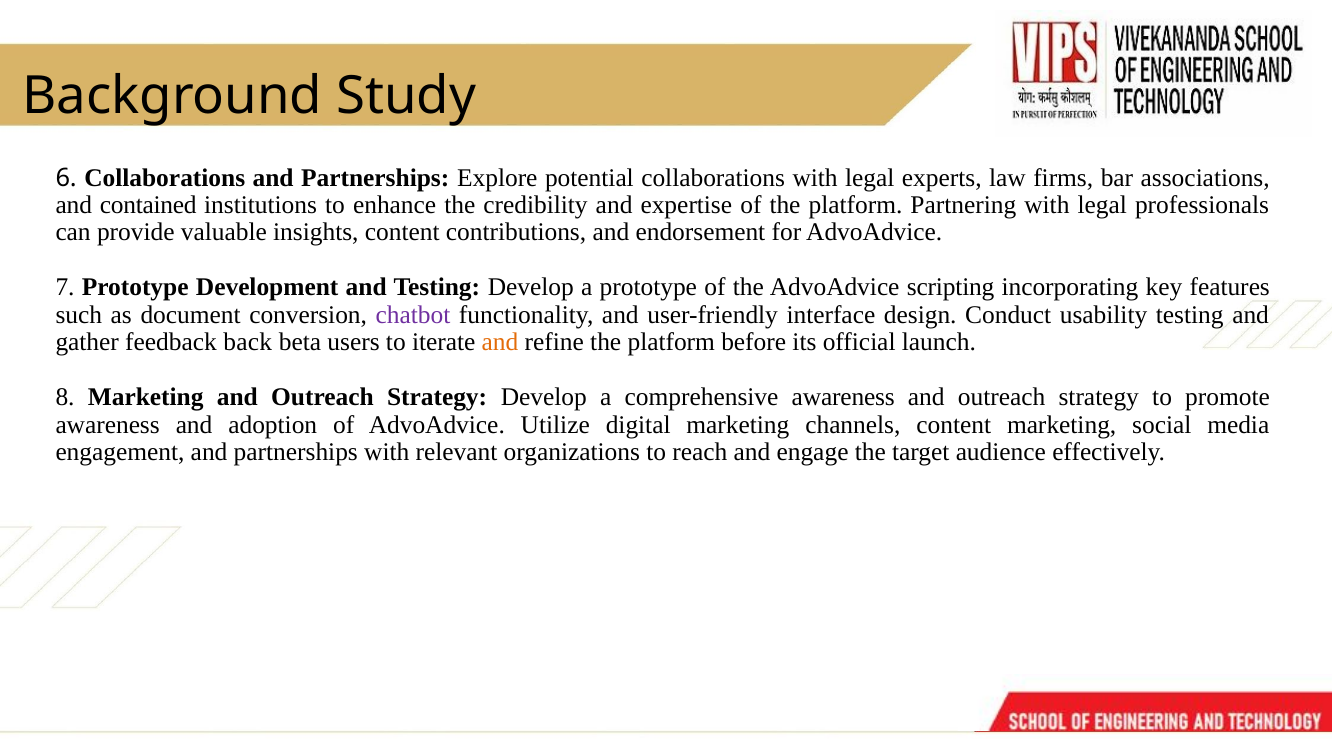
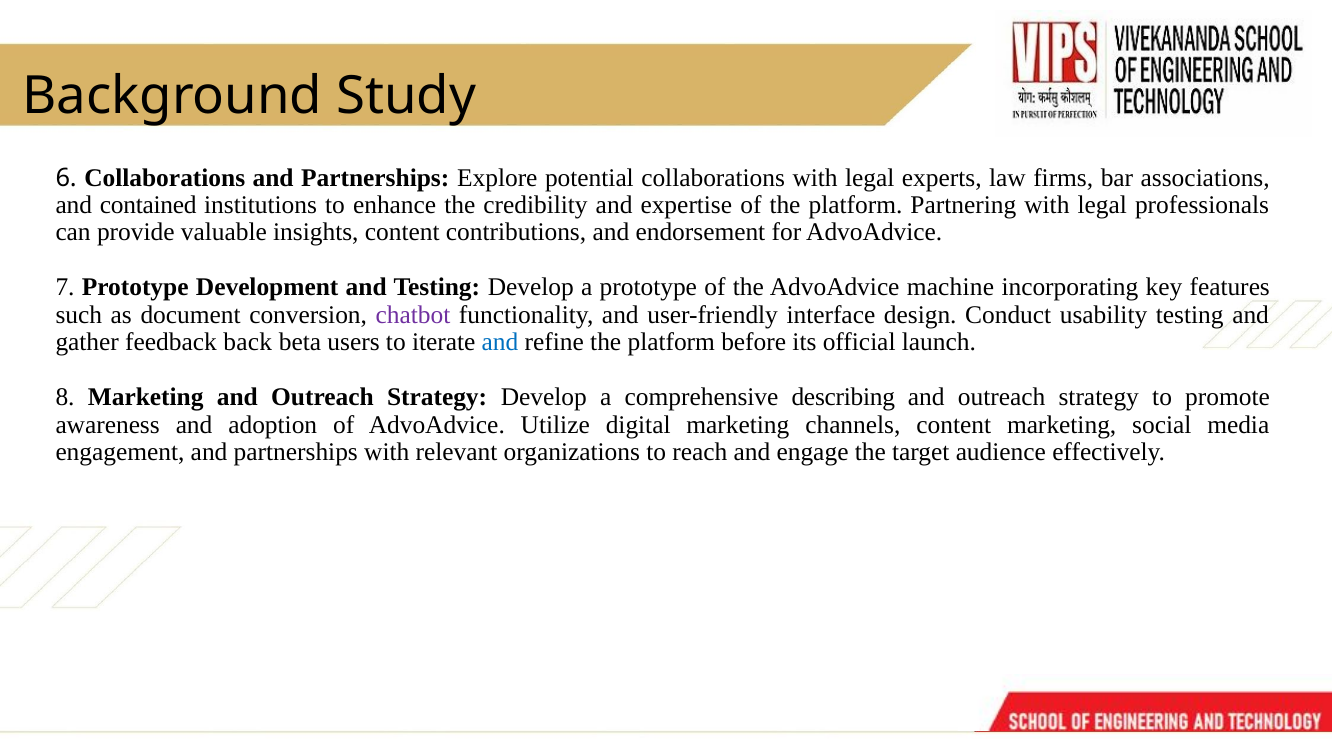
scripting: scripting -> machine (950, 288)
and colour: orange -> blue (500, 343)
comprehensive awareness: awareness -> describing (843, 398)
